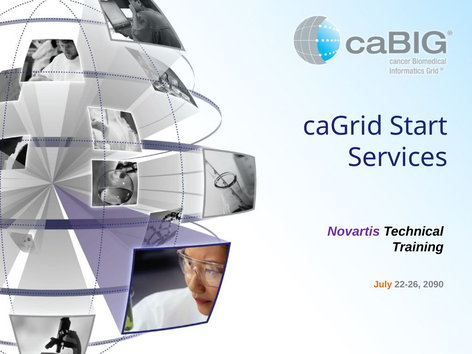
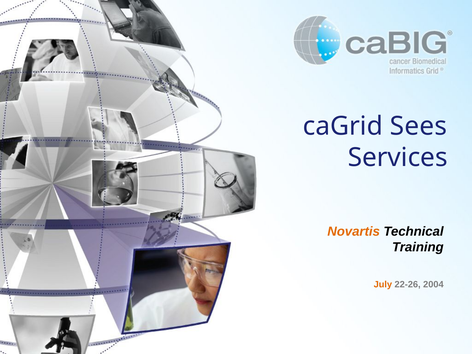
Start: Start -> Sees (418, 126)
Novartis colour: purple -> orange (354, 231)
2090: 2090 -> 2004 (433, 285)
